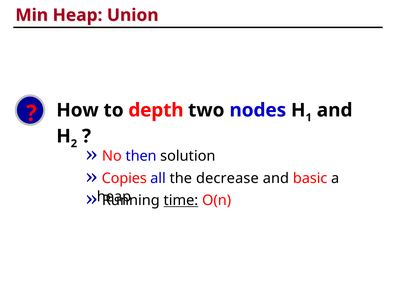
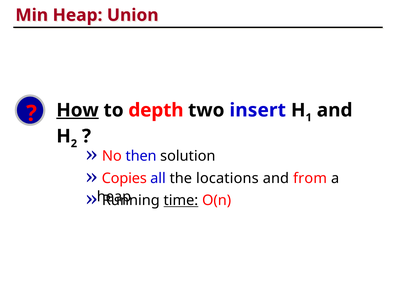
How underline: none -> present (78, 110)
nodes: nodes -> insert (258, 110)
decrease: decrease -> locations (227, 178)
basic: basic -> from (310, 178)
